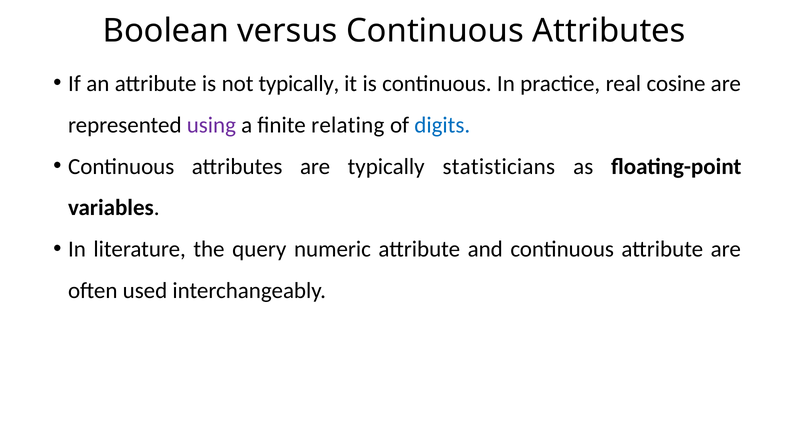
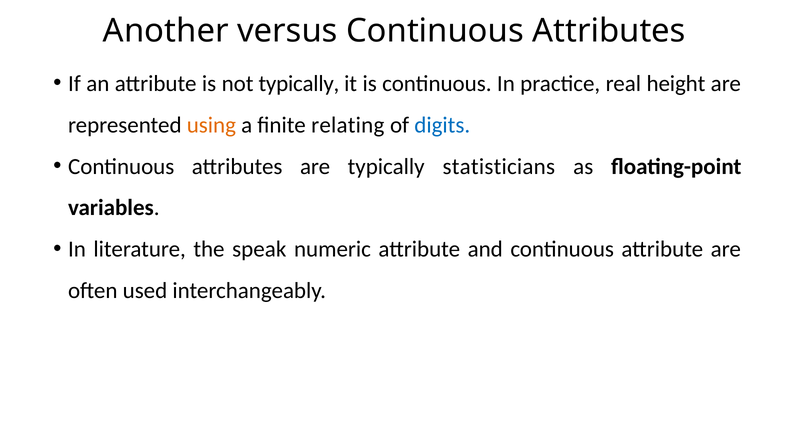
Boolean: Boolean -> Another (166, 31)
cosine: cosine -> height (676, 83)
using colour: purple -> orange (211, 125)
query: query -> speak (259, 249)
